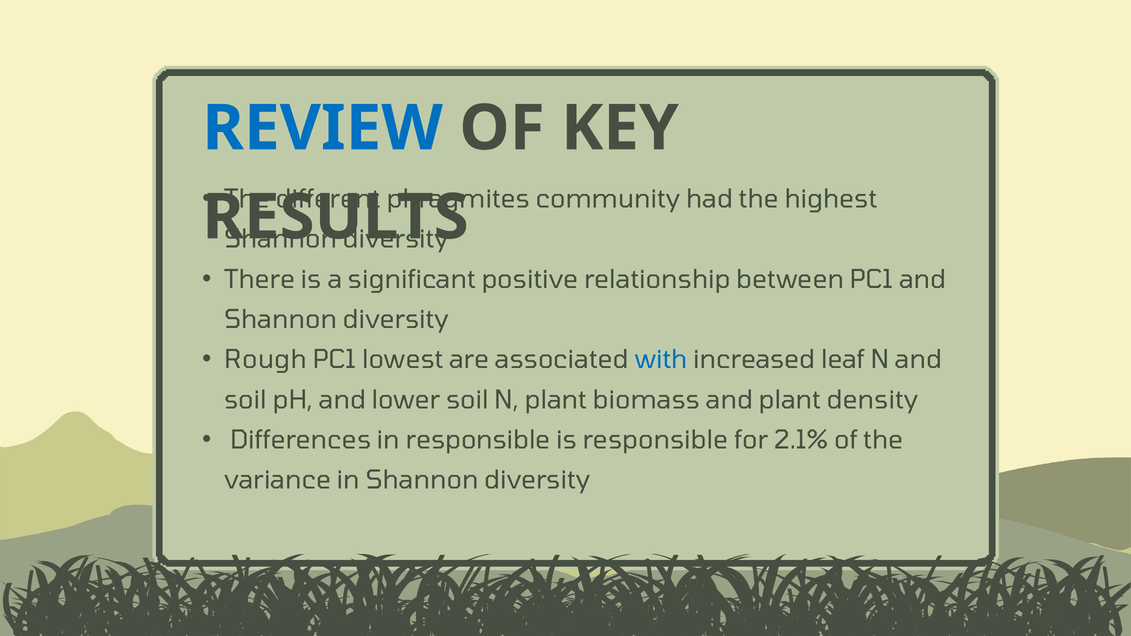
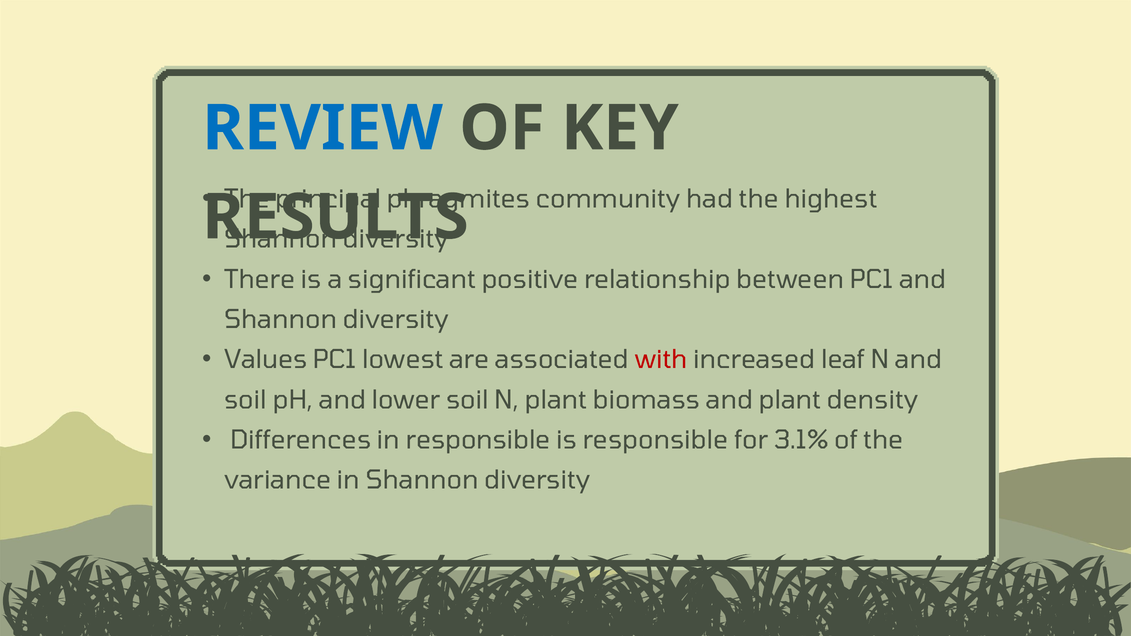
different: different -> principal (328, 199)
Rough: Rough -> Values (266, 360)
with colour: blue -> red (661, 360)
2.1%: 2.1% -> 3.1% (801, 440)
